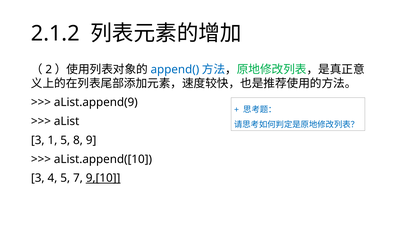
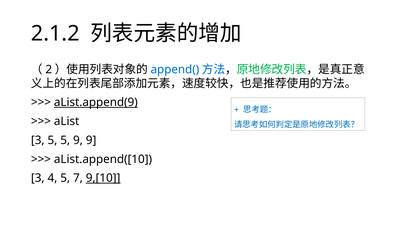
aList.append(9 underline: none -> present (96, 102)
3 1: 1 -> 5 (52, 140)
5 8: 8 -> 9 (78, 140)
